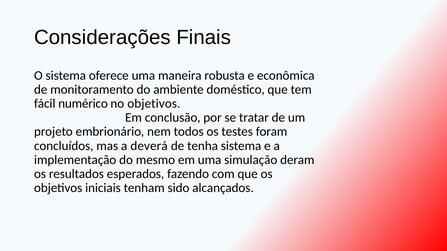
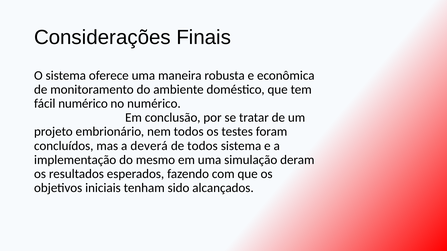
no objetivos: objetivos -> numérico (154, 104)
de tenha: tenha -> todos (202, 146)
